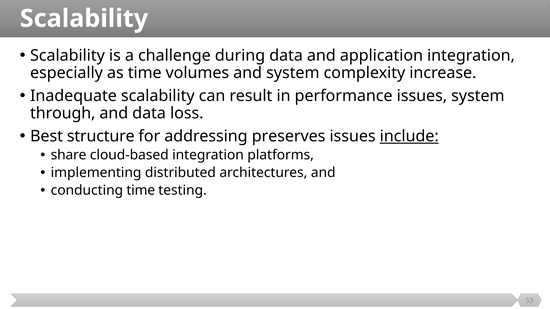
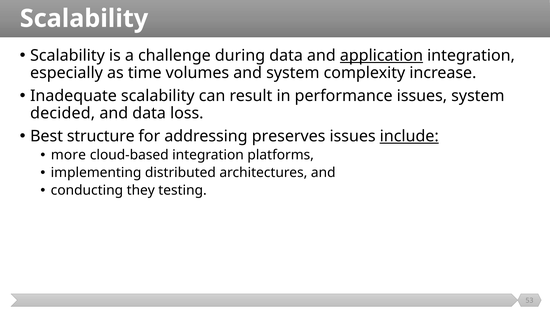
application underline: none -> present (381, 56)
through: through -> decided (63, 113)
share: share -> more (68, 155)
conducting time: time -> they (141, 191)
